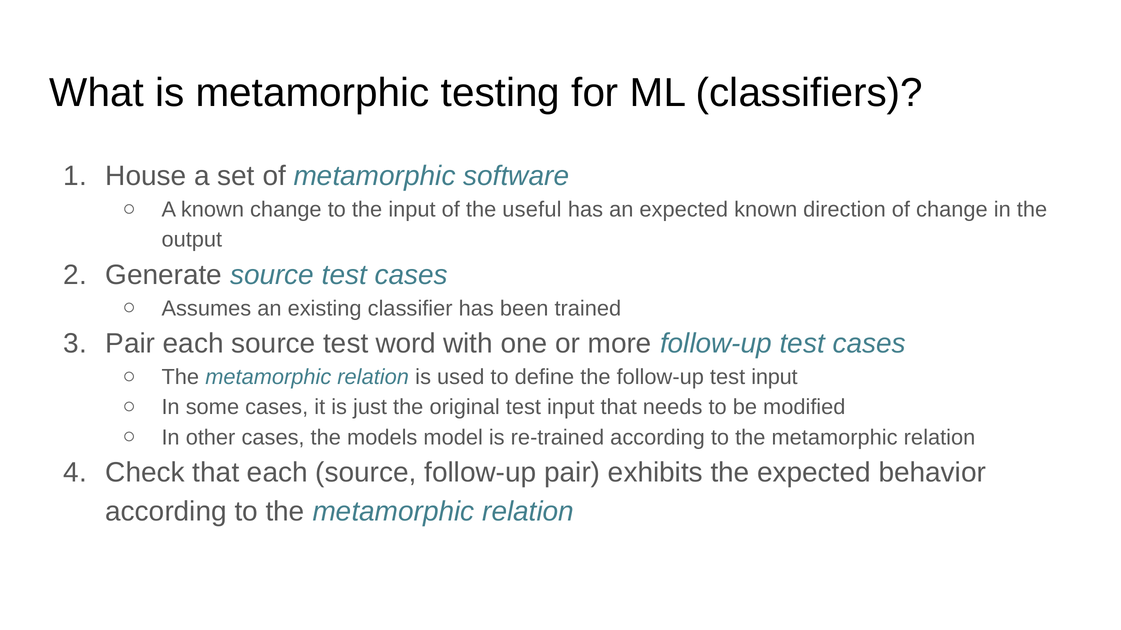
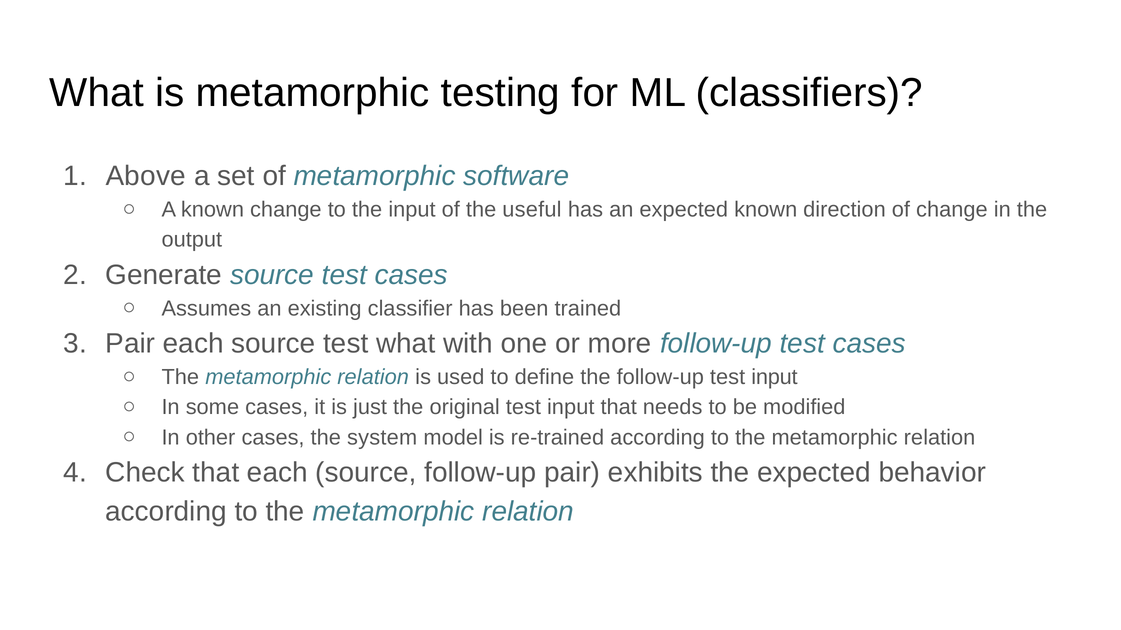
House: House -> Above (146, 176)
test word: word -> what (406, 344)
models: models -> system (382, 438)
